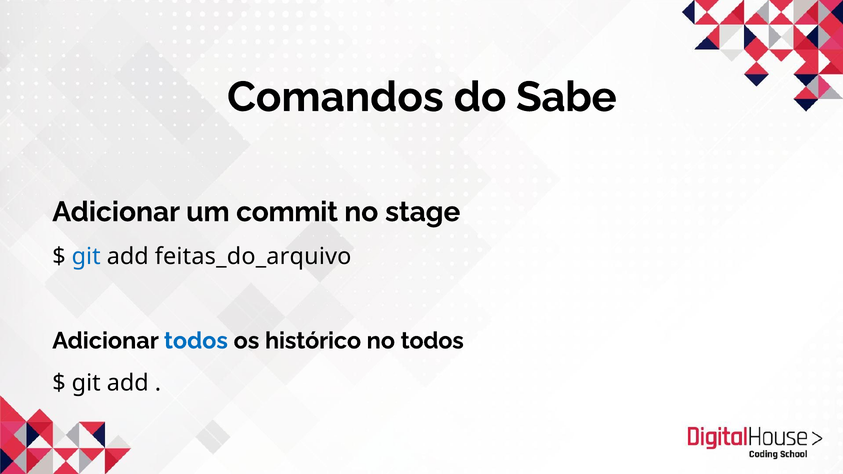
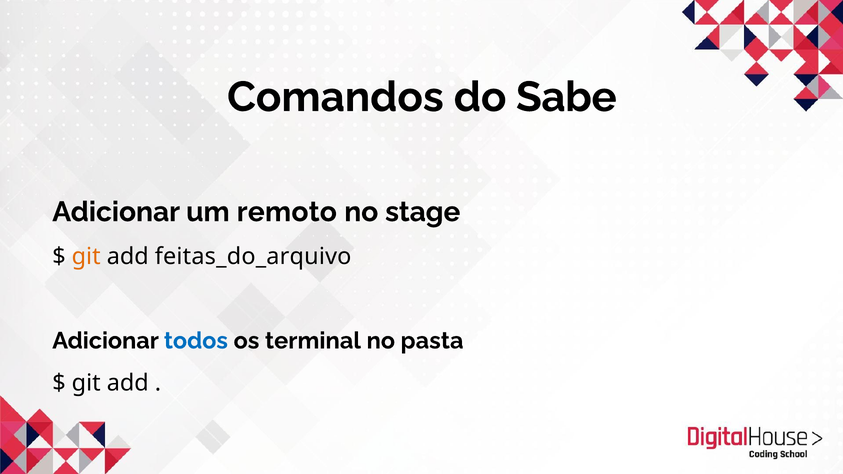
commit: commit -> remoto (287, 212)
git colour: blue -> orange (86, 257)
histórico: histórico -> terminal (313, 341)
no todos: todos -> pasta (432, 341)
